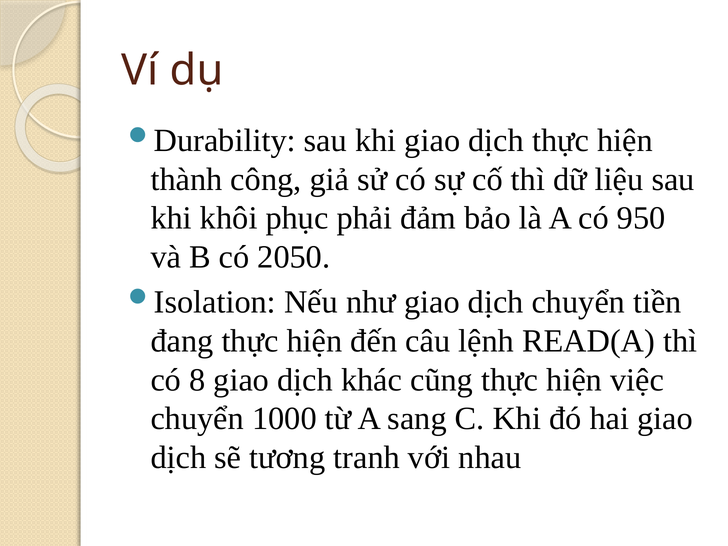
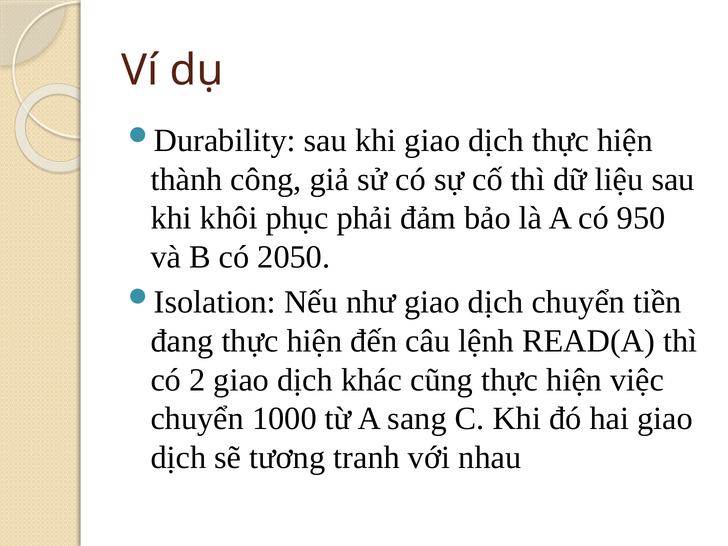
8: 8 -> 2 (197, 380)
